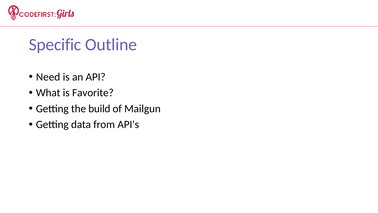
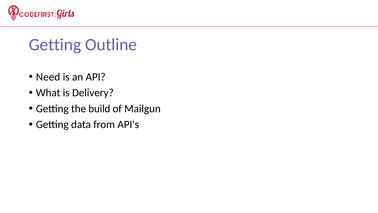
Specific: Specific -> Getting (55, 45)
Favorite: Favorite -> Delivery (93, 93)
